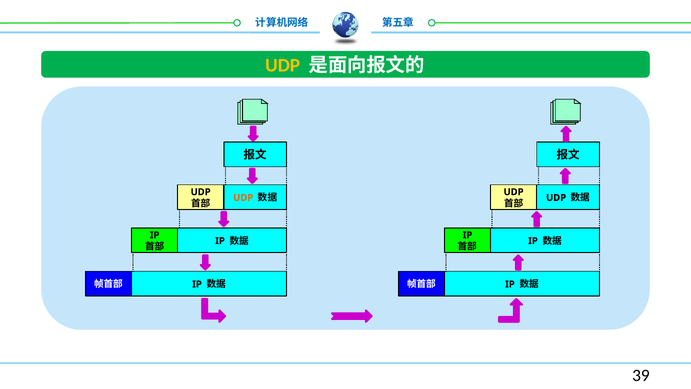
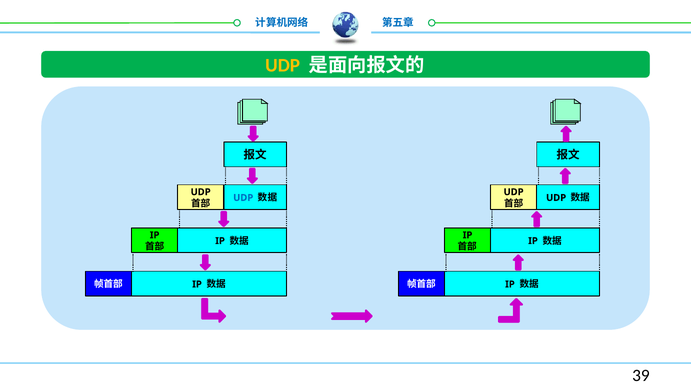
UDP colour: orange -> blue (243, 198)
